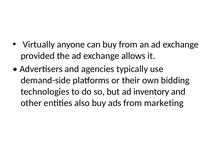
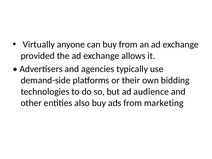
inventory: inventory -> audience (151, 92)
